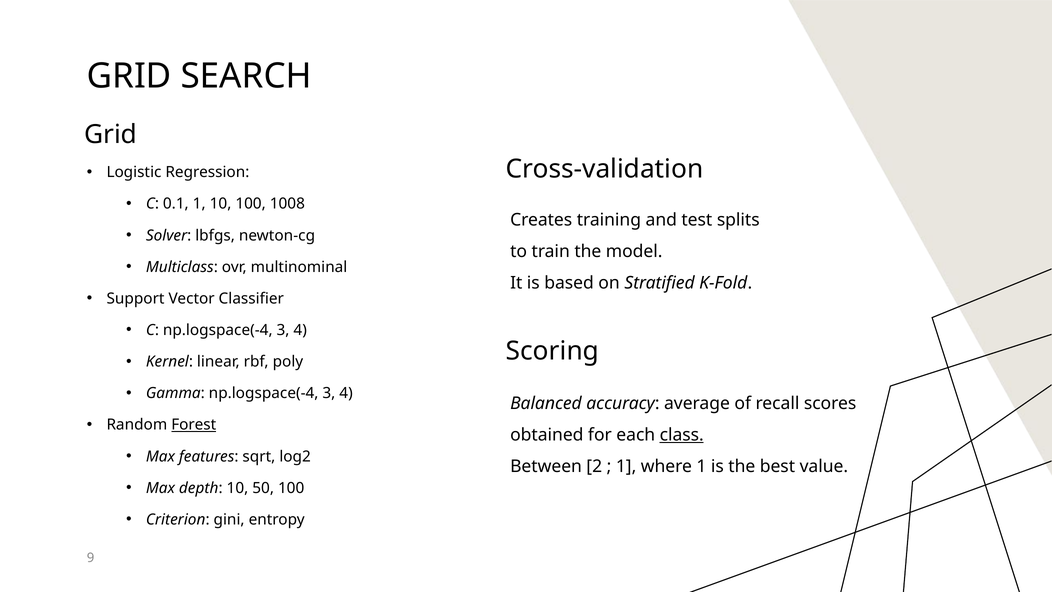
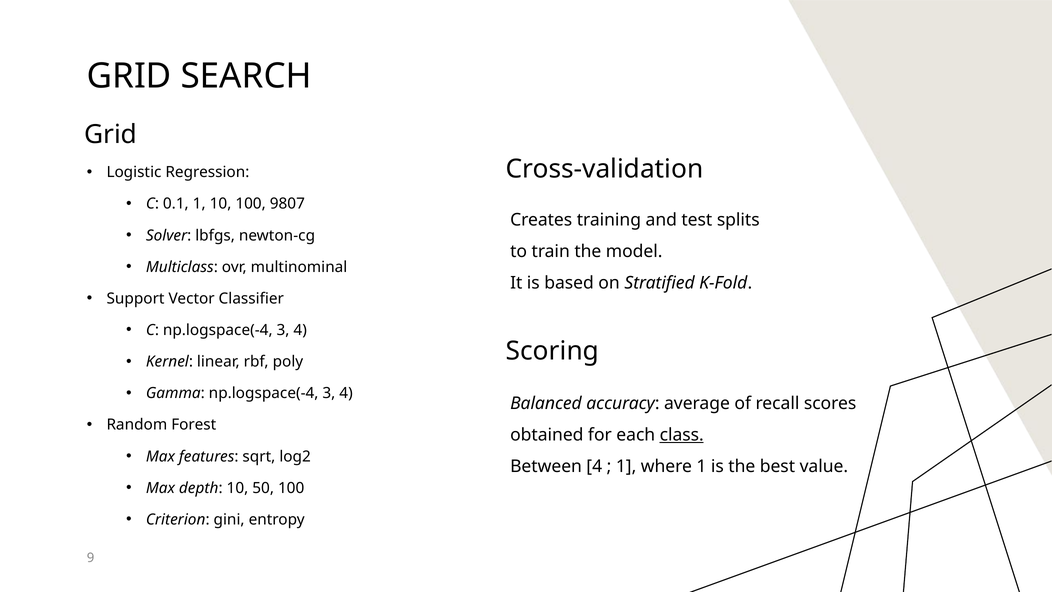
1008: 1008 -> 9807 (287, 204)
Forest underline: present -> none (194, 425)
Between 2: 2 -> 4 (594, 466)
